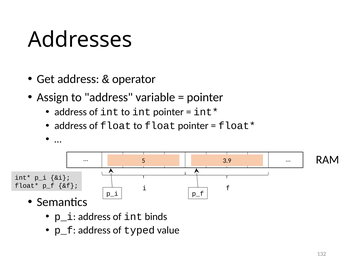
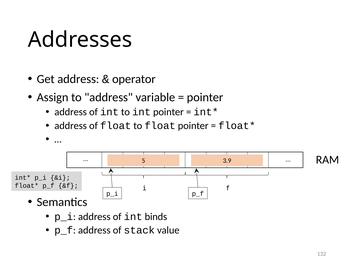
typed: typed -> stack (139, 230)
